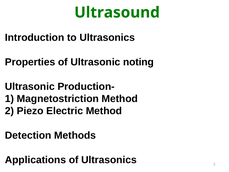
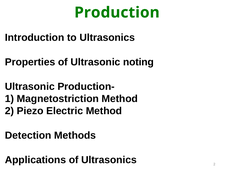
Ultrasound: Ultrasound -> Production (117, 12)
